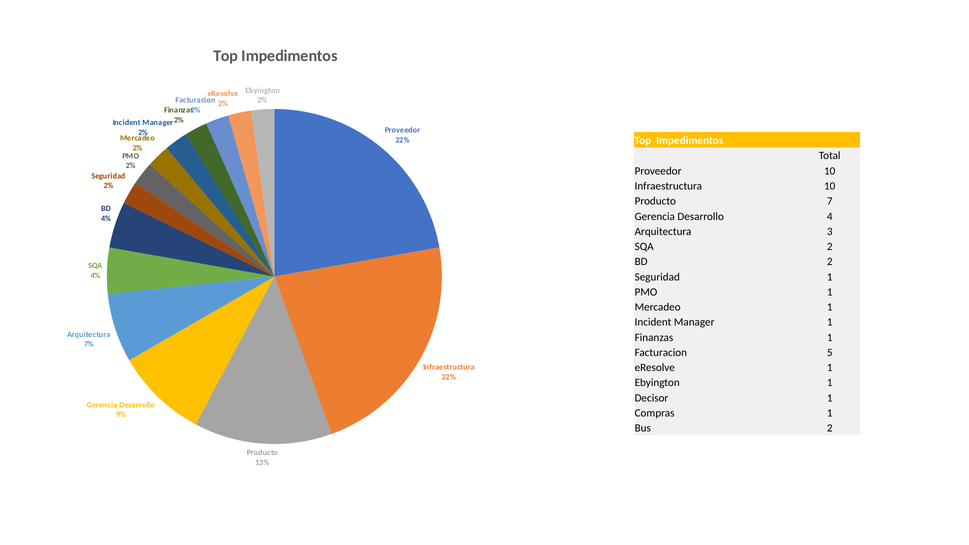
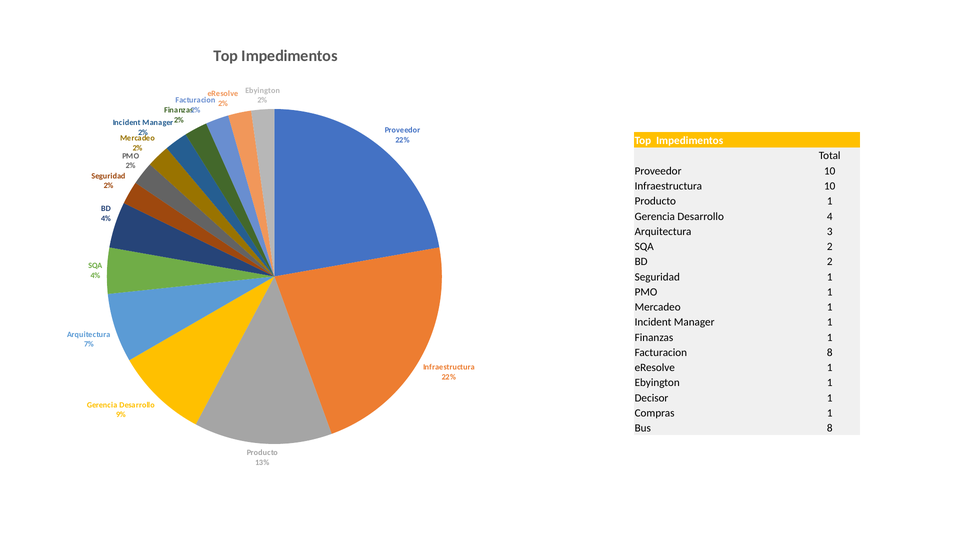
Producto 7: 7 -> 1 (830, 201)
Facturacion 5: 5 -> 8 (830, 353)
Bus 2: 2 -> 8 (830, 428)
